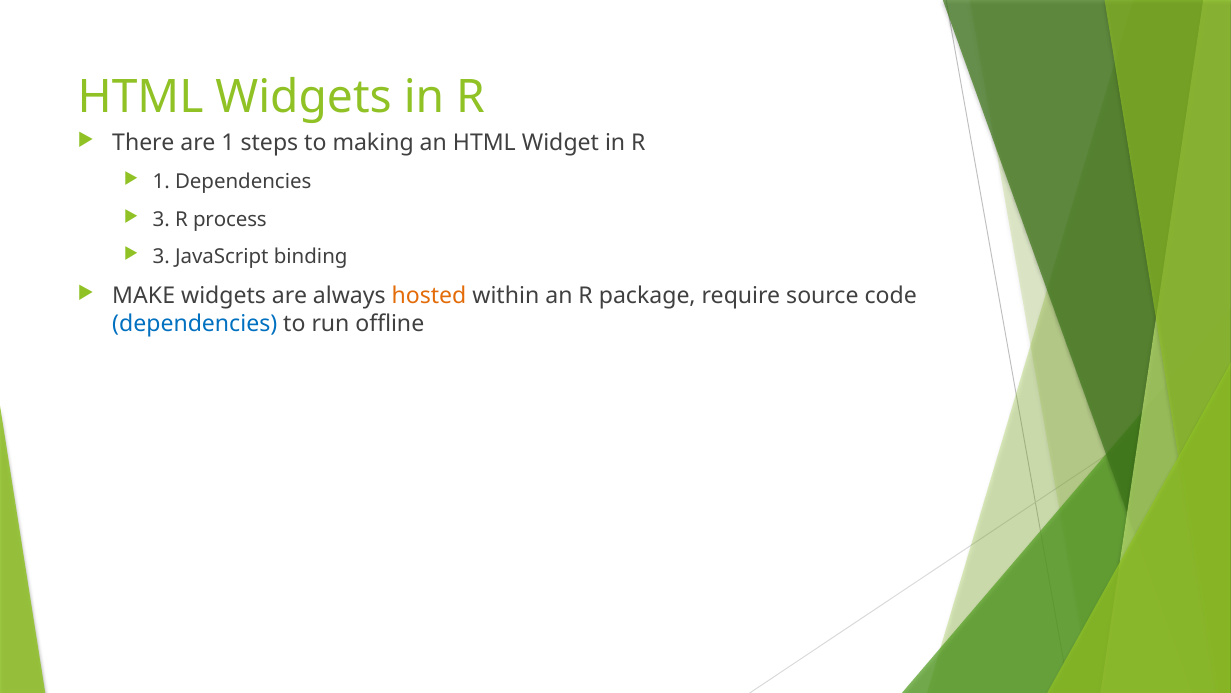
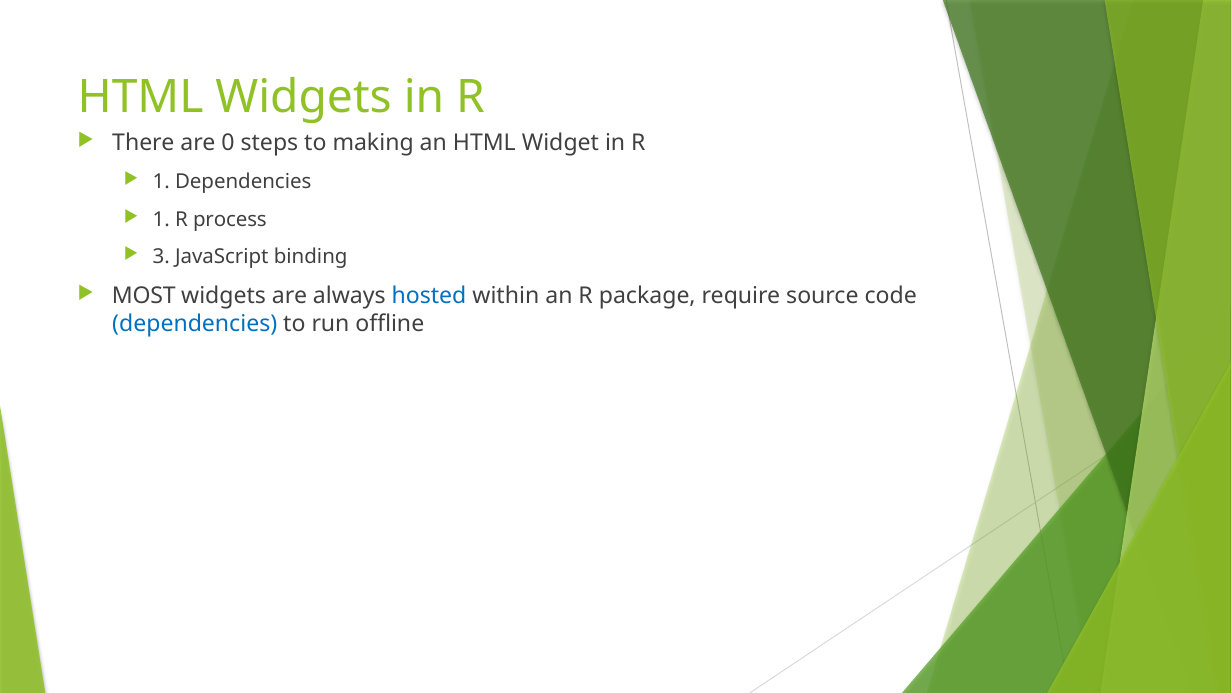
are 1: 1 -> 0 (228, 143)
3: 3 -> 1 (161, 219)
MAKE: MAKE -> MOST (144, 296)
hosted colour: orange -> blue (429, 296)
